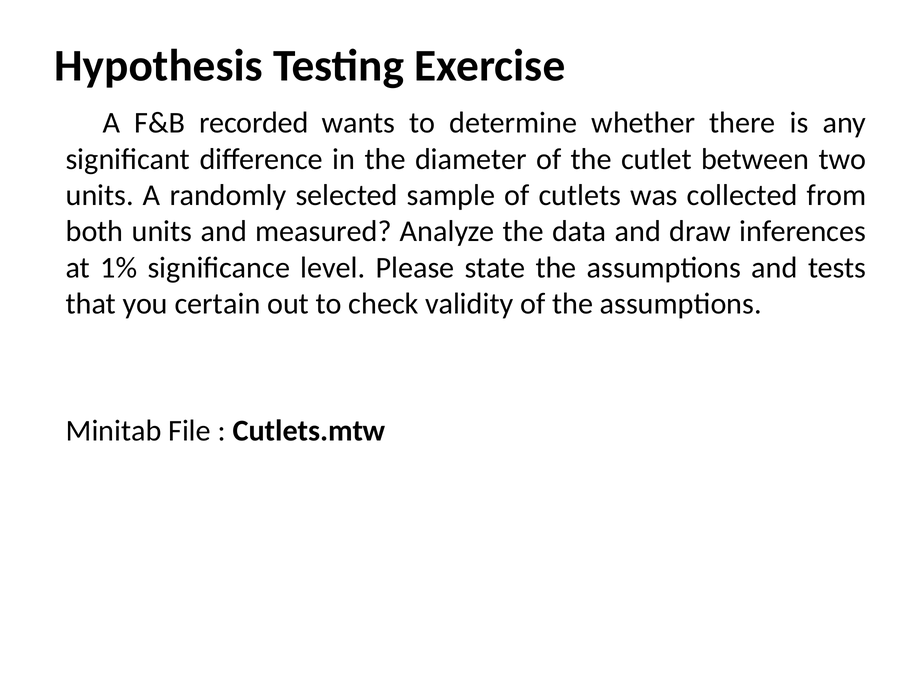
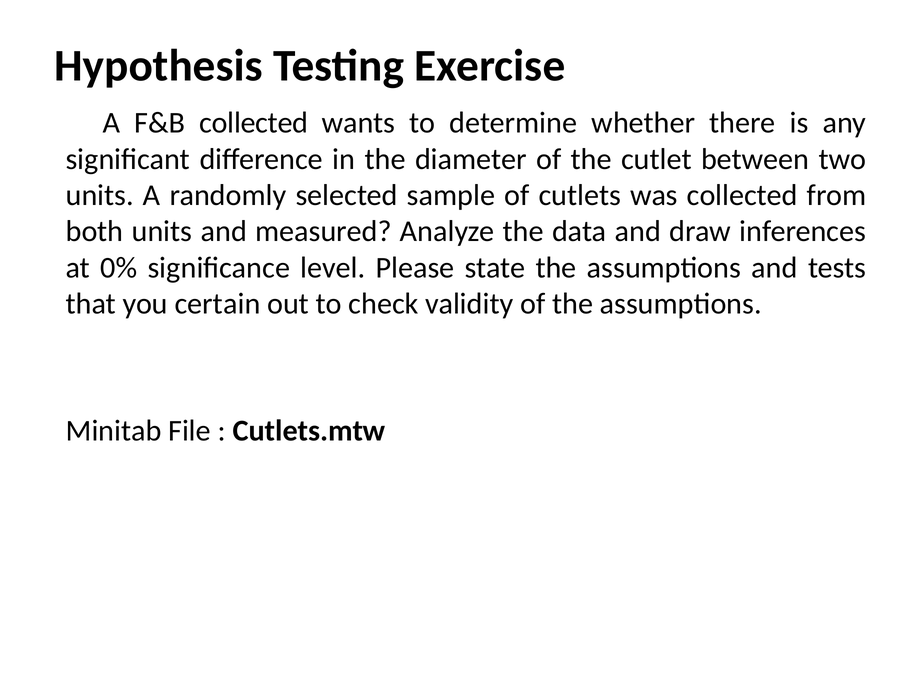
F&B recorded: recorded -> collected (254, 123)
1%: 1% -> 0% (119, 268)
